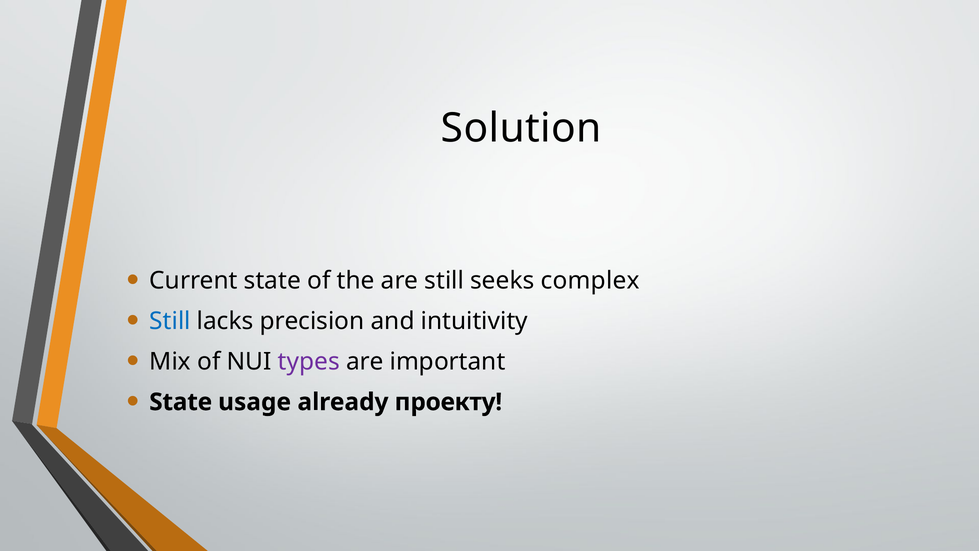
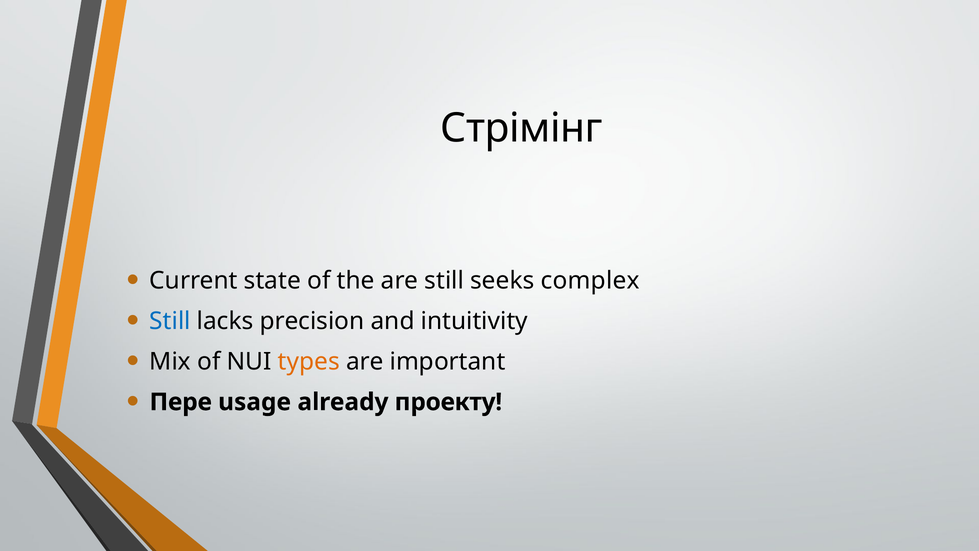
Solution: Solution -> Стрімінг (522, 128)
types colour: purple -> orange (309, 361)
State: State -> Пере (181, 402)
